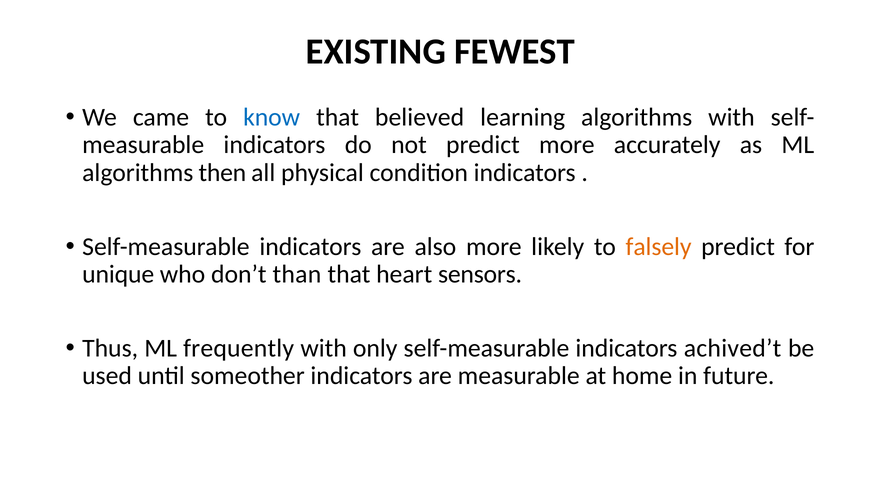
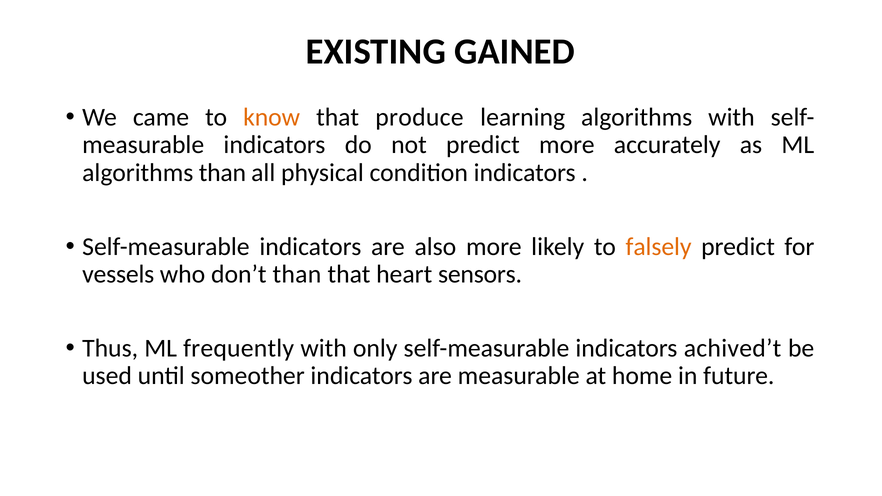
FEWEST: FEWEST -> GAINED (515, 52)
know colour: blue -> orange (272, 117)
believed: believed -> produce (419, 117)
algorithms then: then -> than (222, 173)
unique: unique -> vessels (118, 274)
